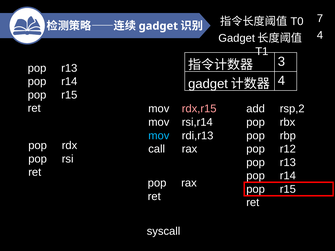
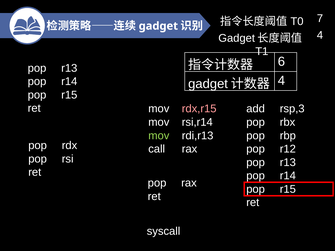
3: 3 -> 6 (281, 62)
rsp,2: rsp,2 -> rsp,3 (292, 109)
mov colour: light blue -> light green (159, 136)
